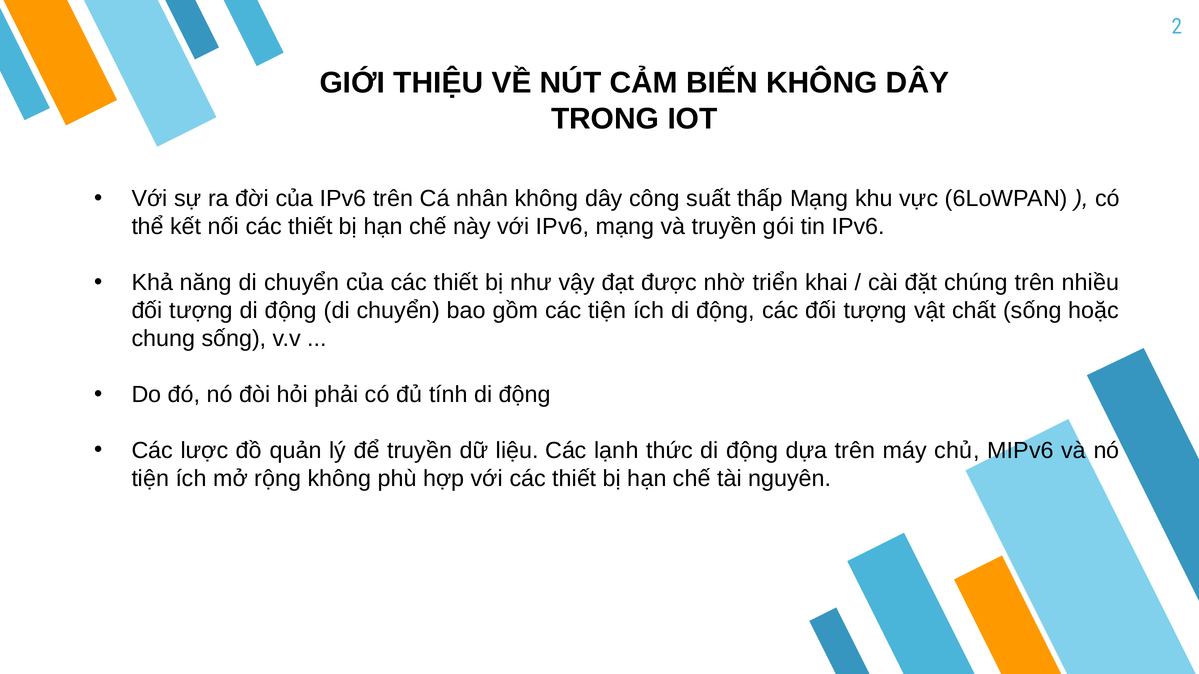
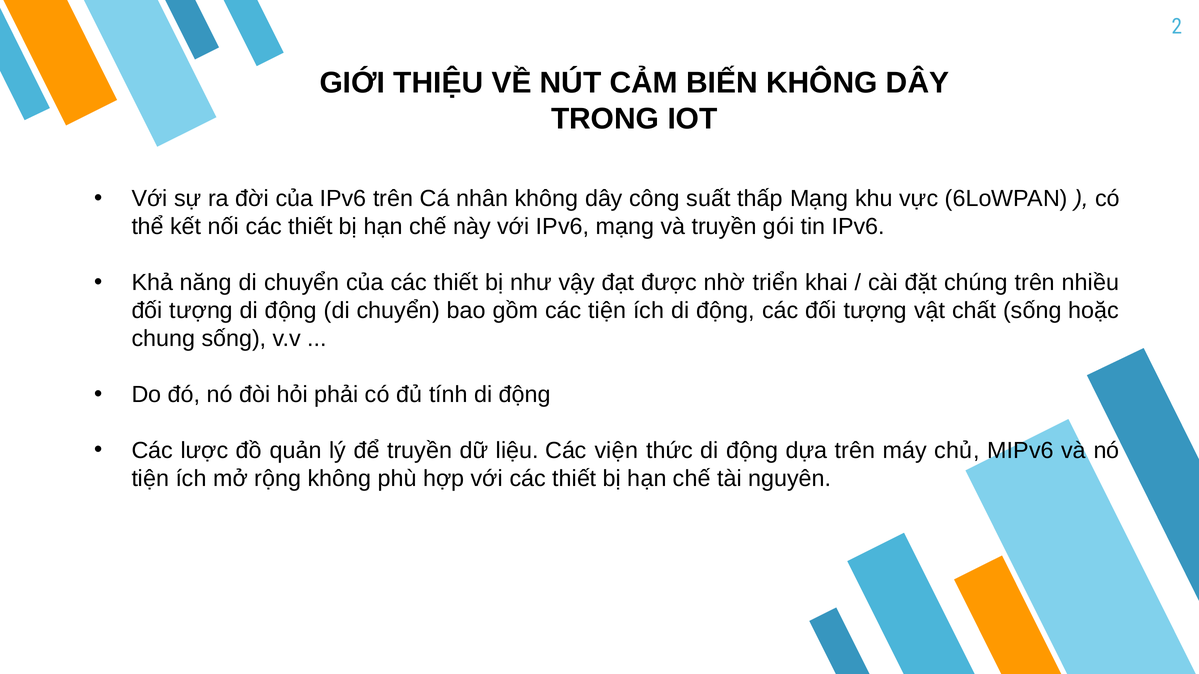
lạnh: lạnh -> viện (616, 451)
